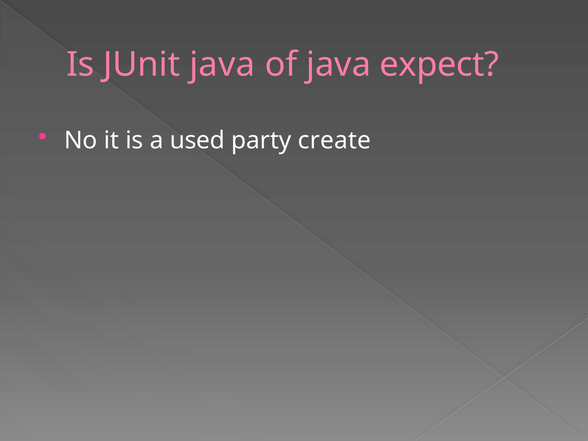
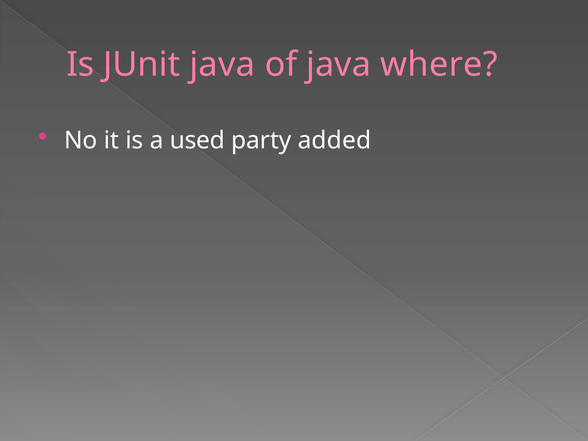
expect: expect -> where (439, 65)
create: create -> added (334, 140)
